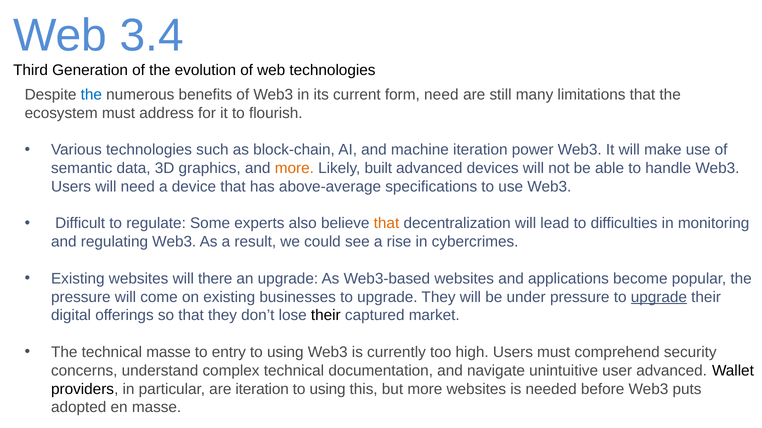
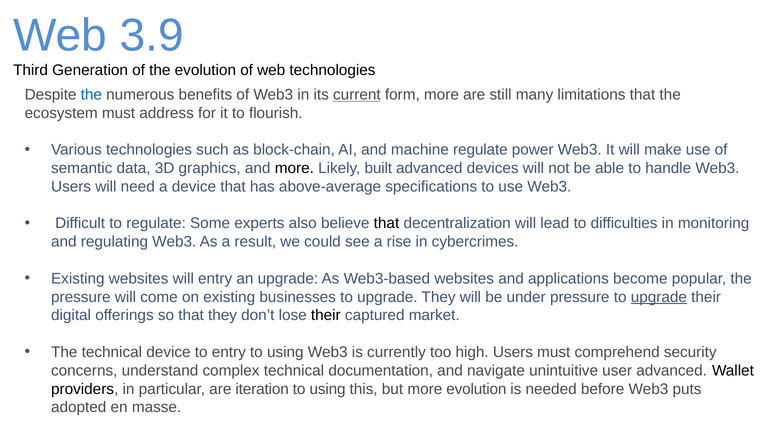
3.4: 3.4 -> 3.9 (152, 36)
current underline: none -> present (357, 95)
form need: need -> more (441, 95)
machine iteration: iteration -> regulate (480, 150)
more colour: orange -> black (294, 168)
that colour: orange -> black (386, 224)
will there: there -> entry (215, 279)
technical masse: masse -> device (168, 353)
more websites: websites -> evolution (476, 390)
